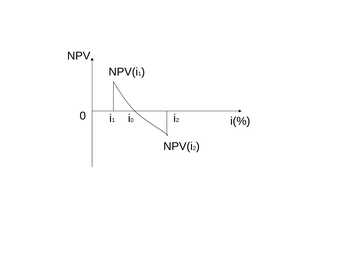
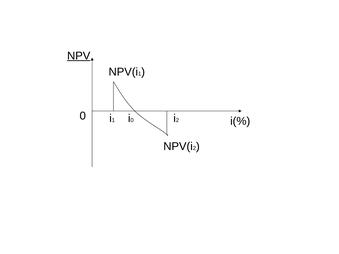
NPV underline: none -> present (79, 56)
